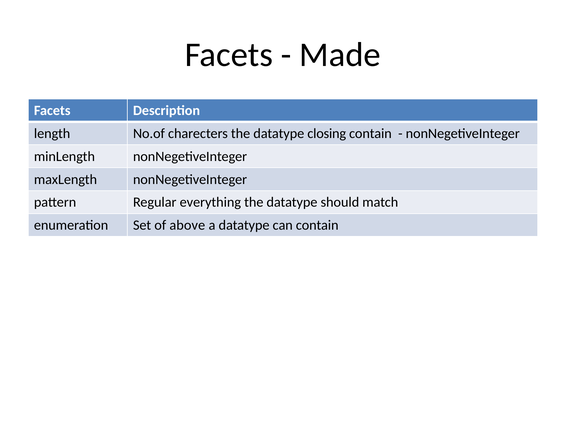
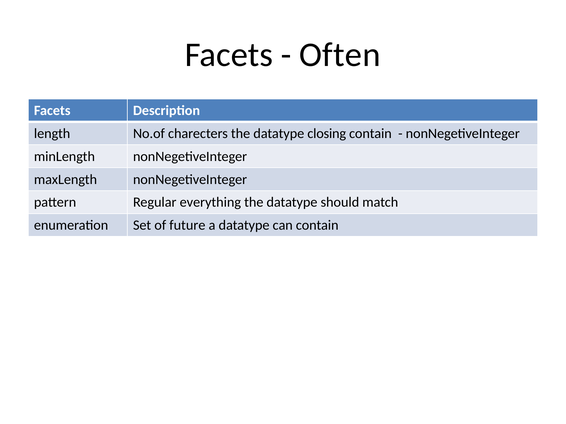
Made: Made -> Often (340, 55)
above: above -> future (187, 225)
